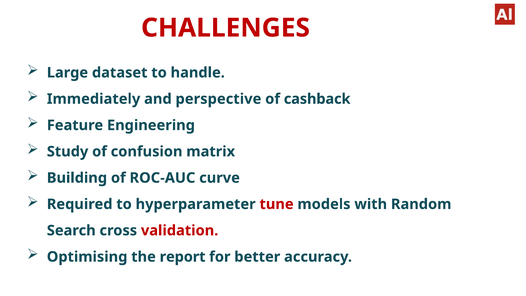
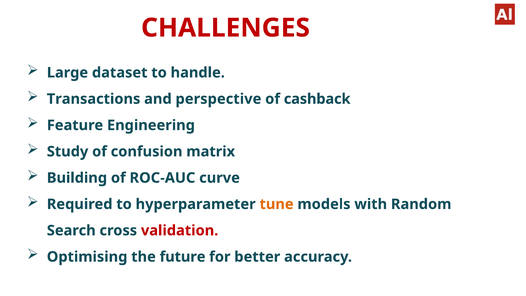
Immediately: Immediately -> Transactions (94, 99)
tune colour: red -> orange (277, 204)
report: report -> future (183, 257)
